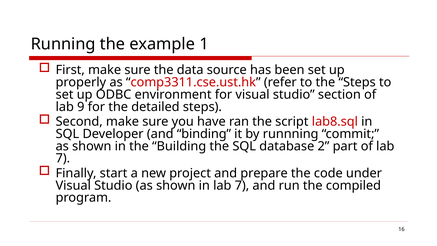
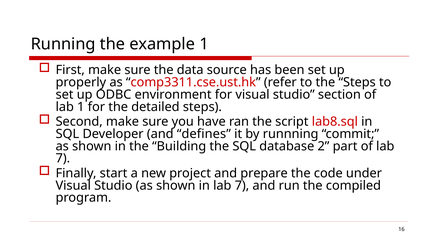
lab 9: 9 -> 1 (81, 107)
binding: binding -> defines (204, 134)
